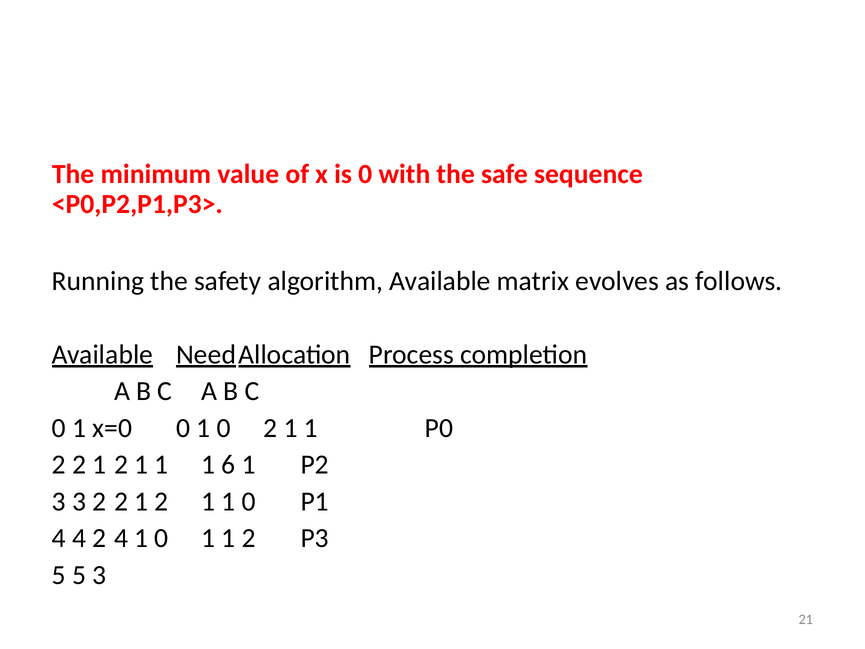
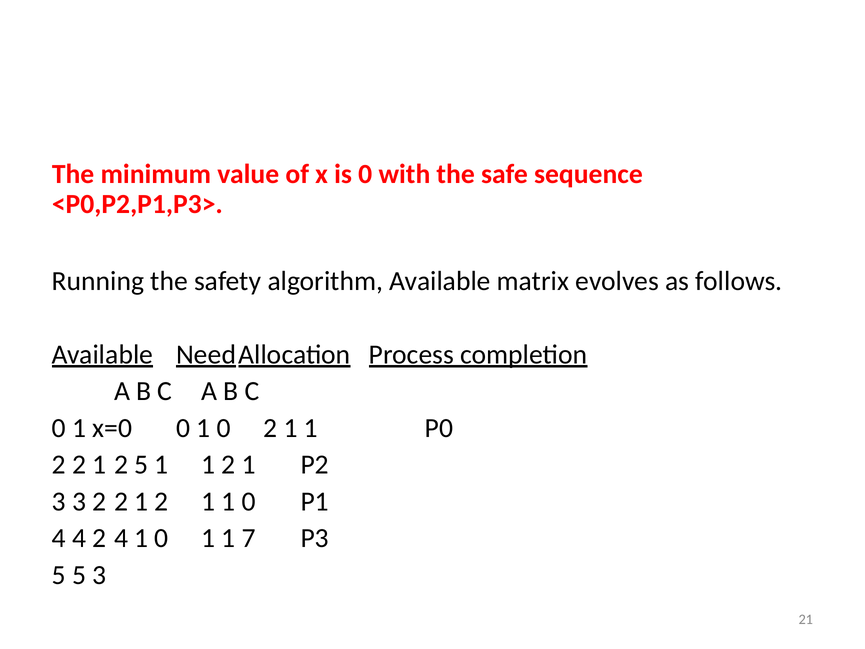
1: 1 -> 5 (141, 465)
1 1 6: 6 -> 2 (228, 465)
1 1 2: 2 -> 7 (249, 538)
